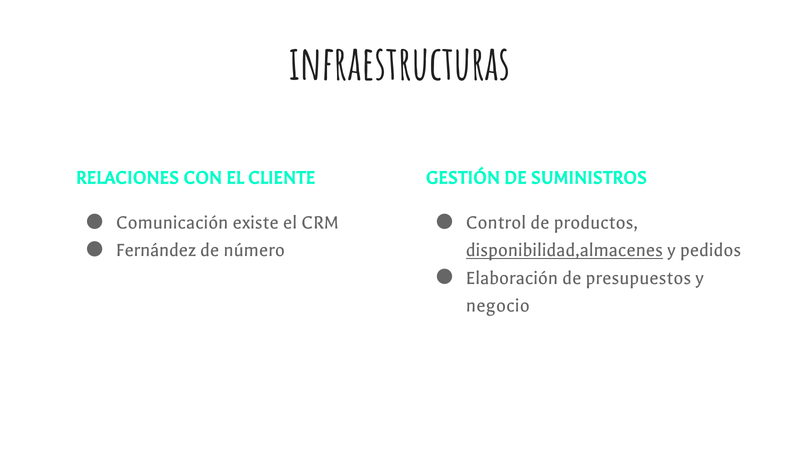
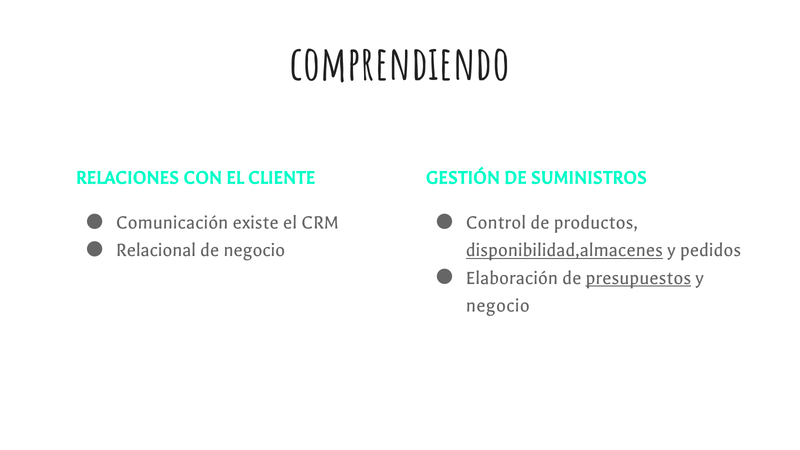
infraestructuras: infraestructuras -> comprendiendo (400, 65)
Fernández: Fernández -> Relacional (156, 250)
de número: número -> negocio (254, 250)
presupuestos underline: none -> present (638, 277)
